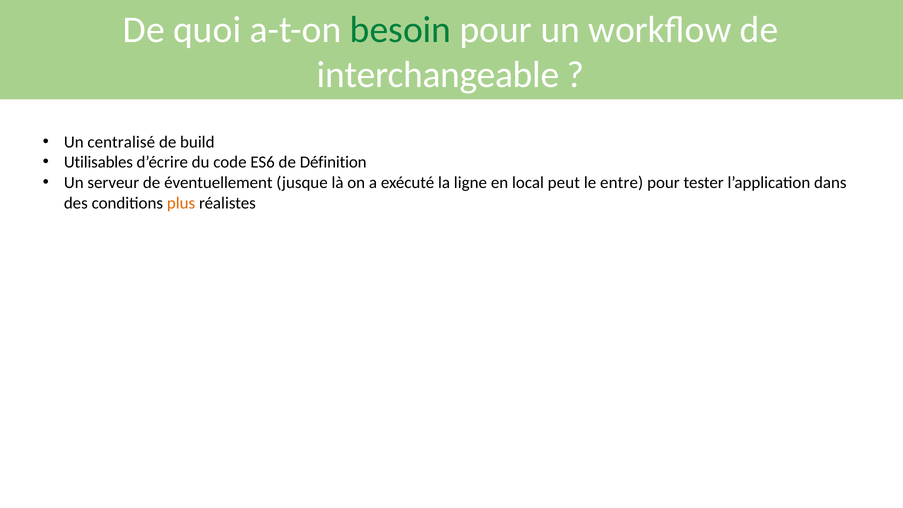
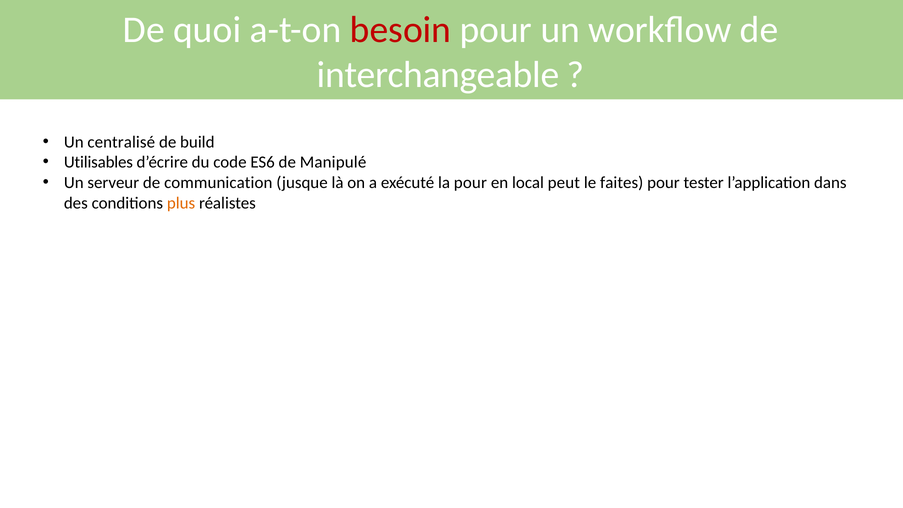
besoin colour: green -> red (401, 30)
Définition: Définition -> Manipulé (333, 162)
éventuellement: éventuellement -> communication (218, 183)
la ligne: ligne -> pour (470, 183)
entre: entre -> faites (622, 183)
